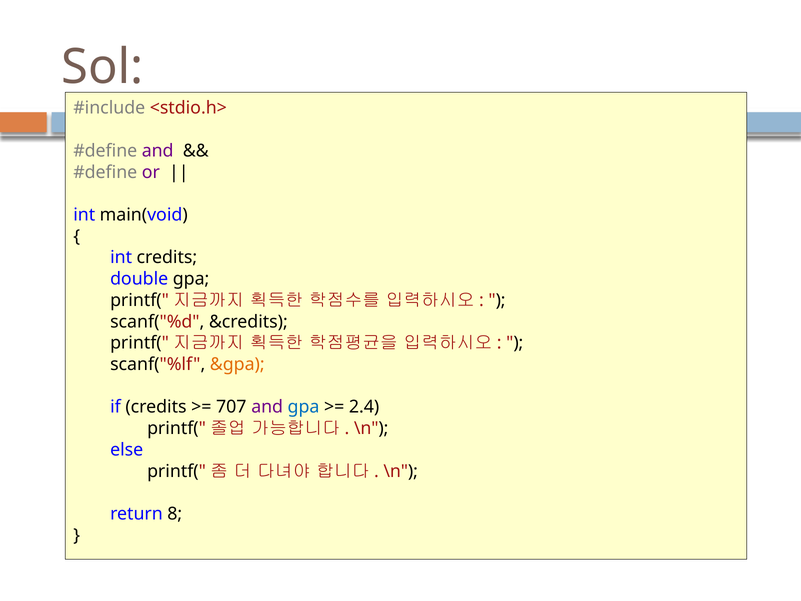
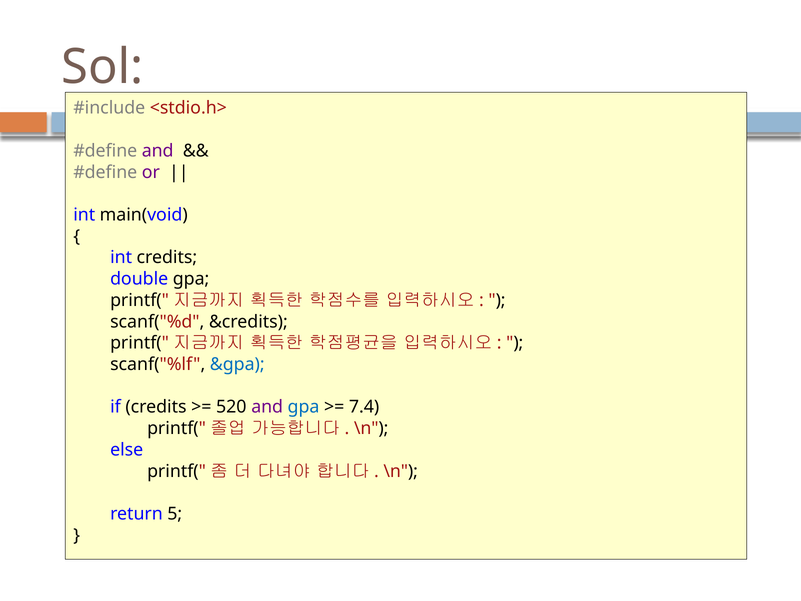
&gpa colour: orange -> blue (237, 364)
707: 707 -> 520 (231, 407)
2.4: 2.4 -> 7.4 (364, 407)
8: 8 -> 5 (175, 514)
